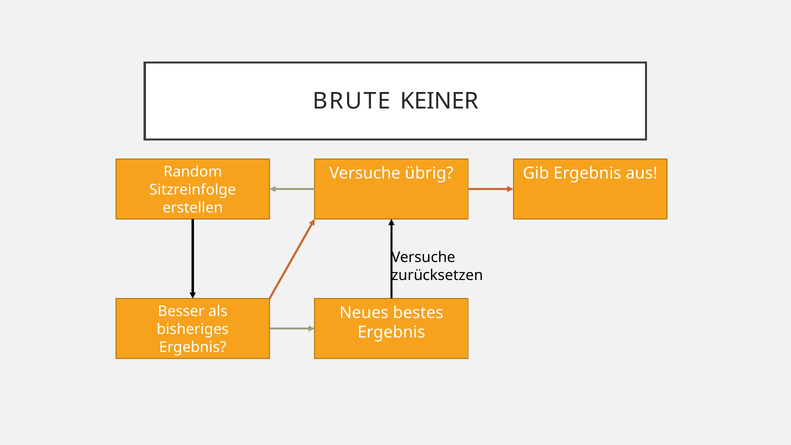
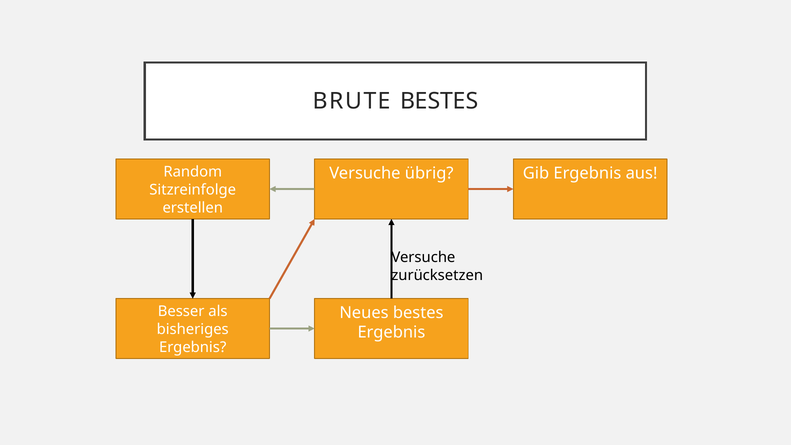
BRUTE KEINER: KEINER -> BESTES (439, 101)
